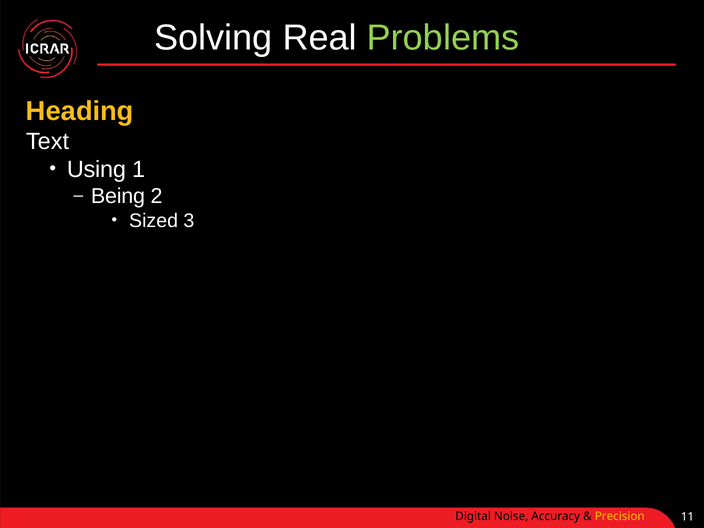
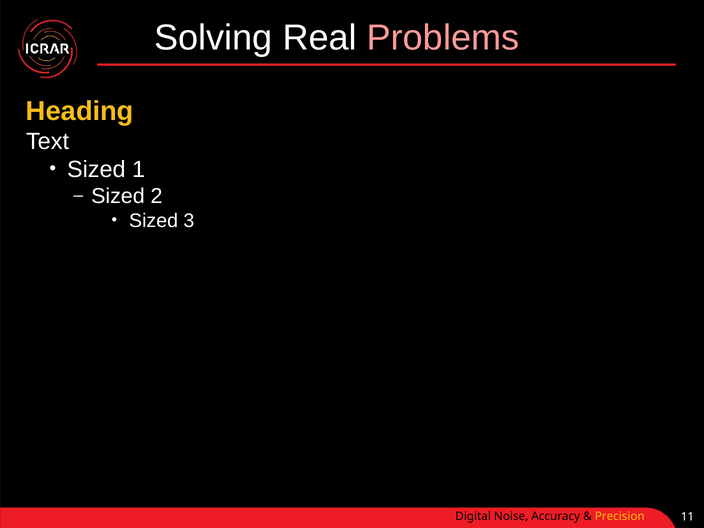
Problems colour: light green -> pink (443, 38)
Using: Using -> Sized (96, 170)
Being: Being -> Sized (118, 196)
